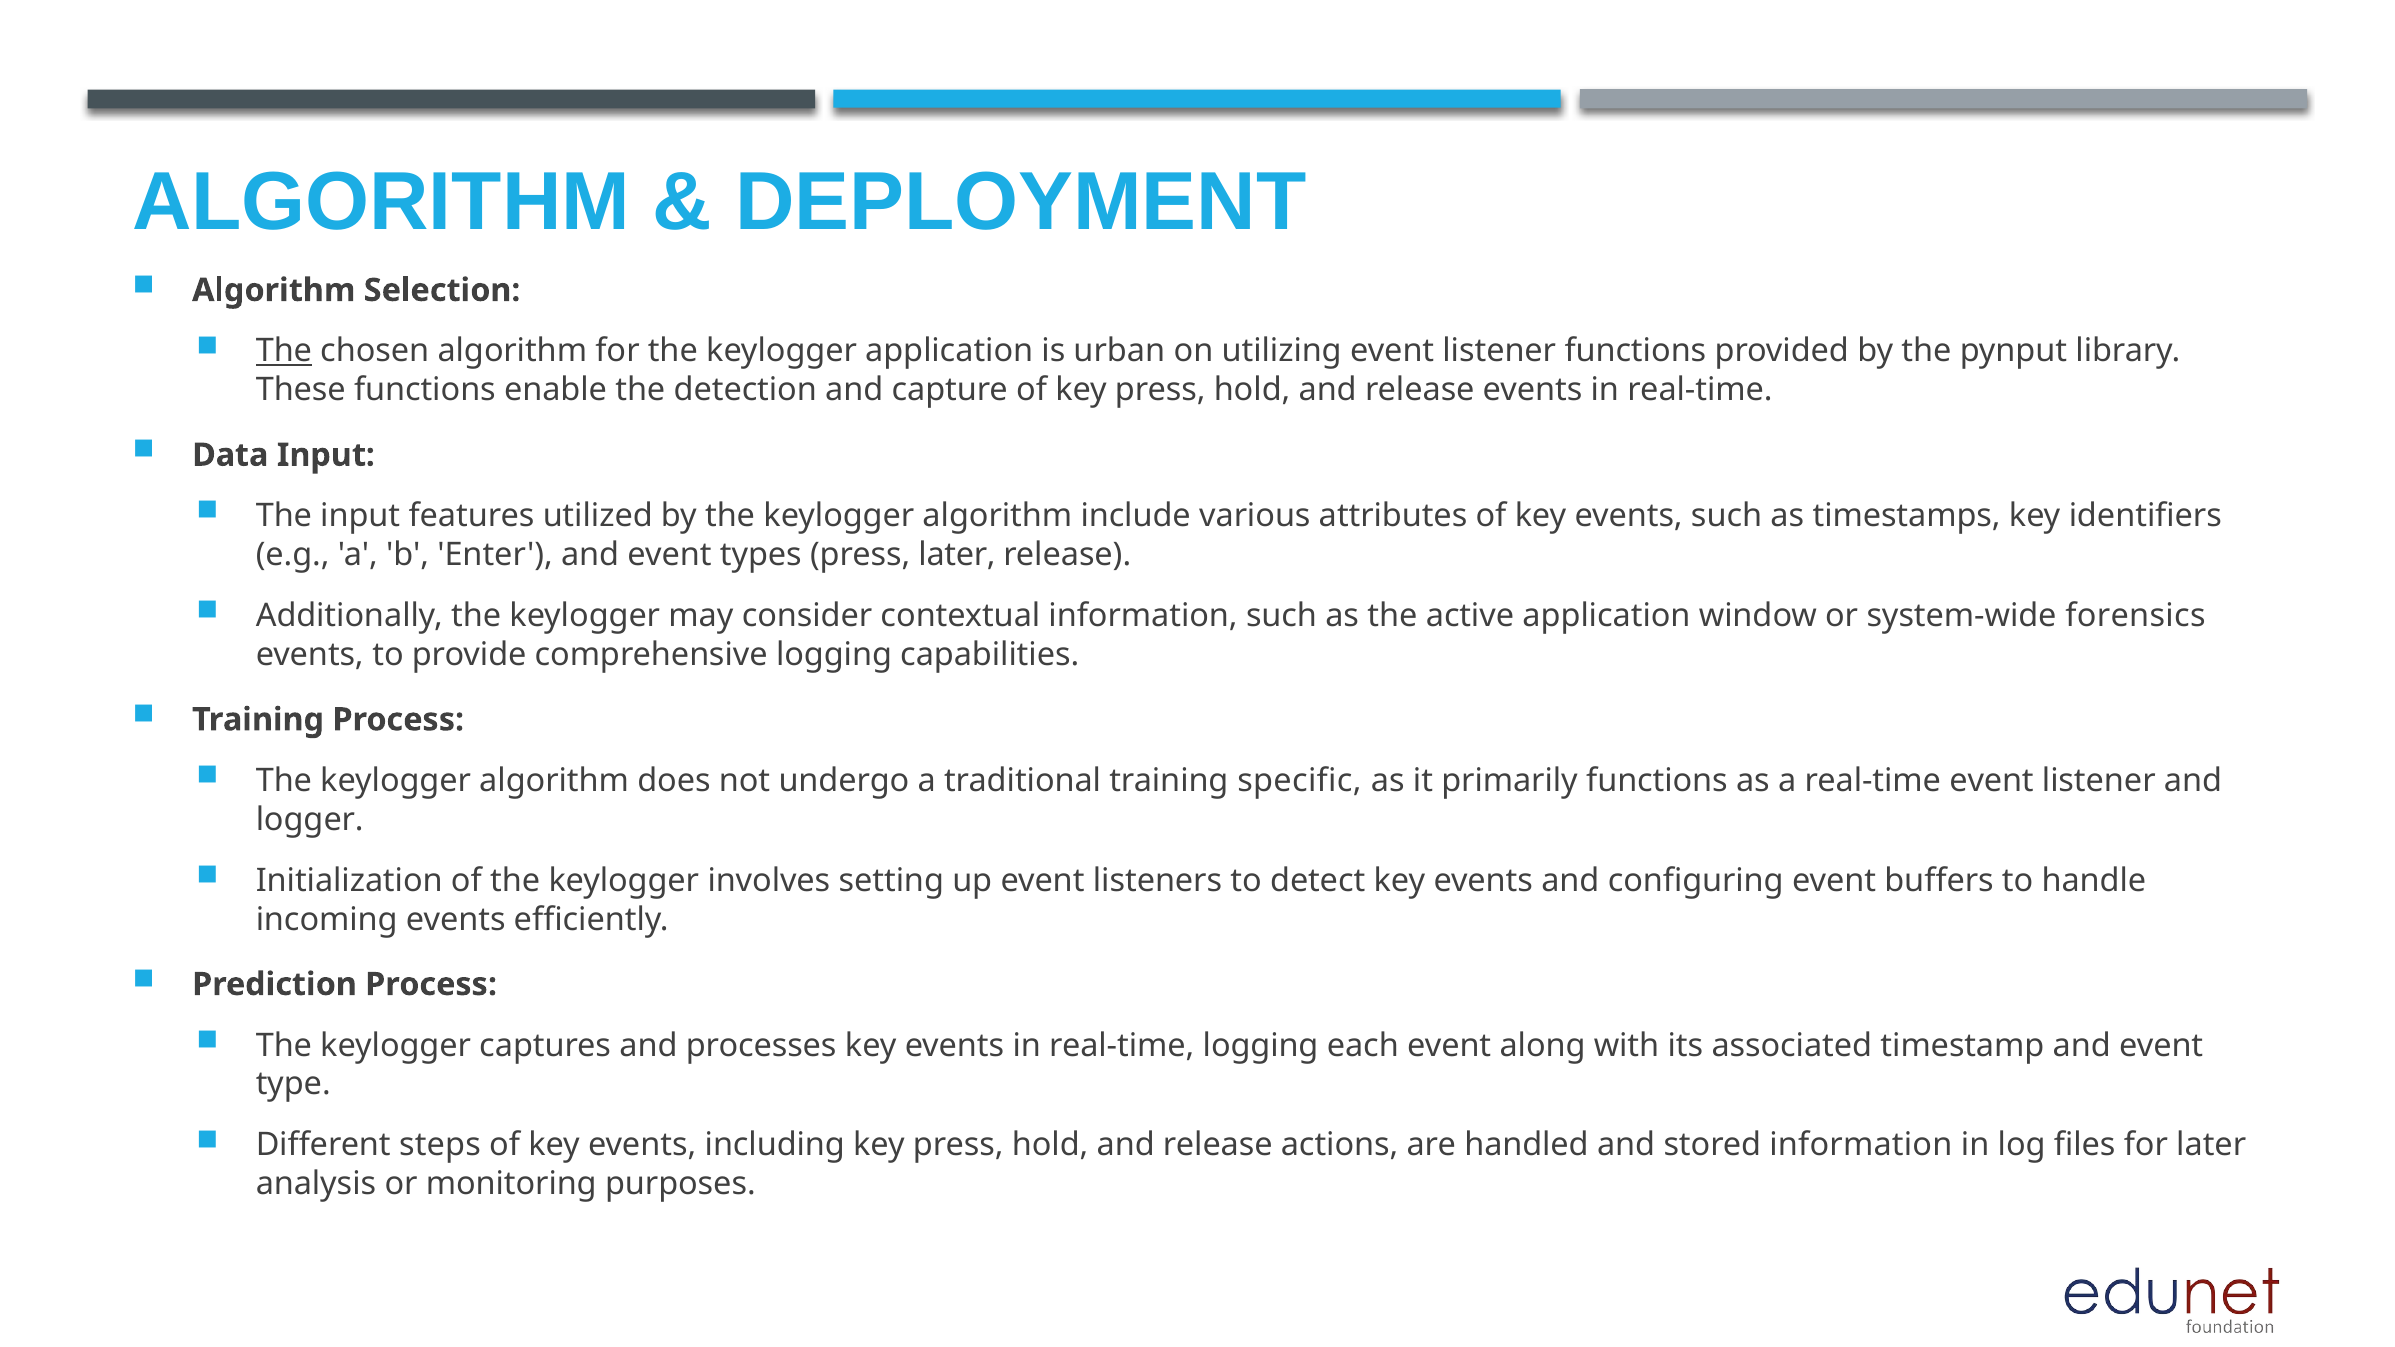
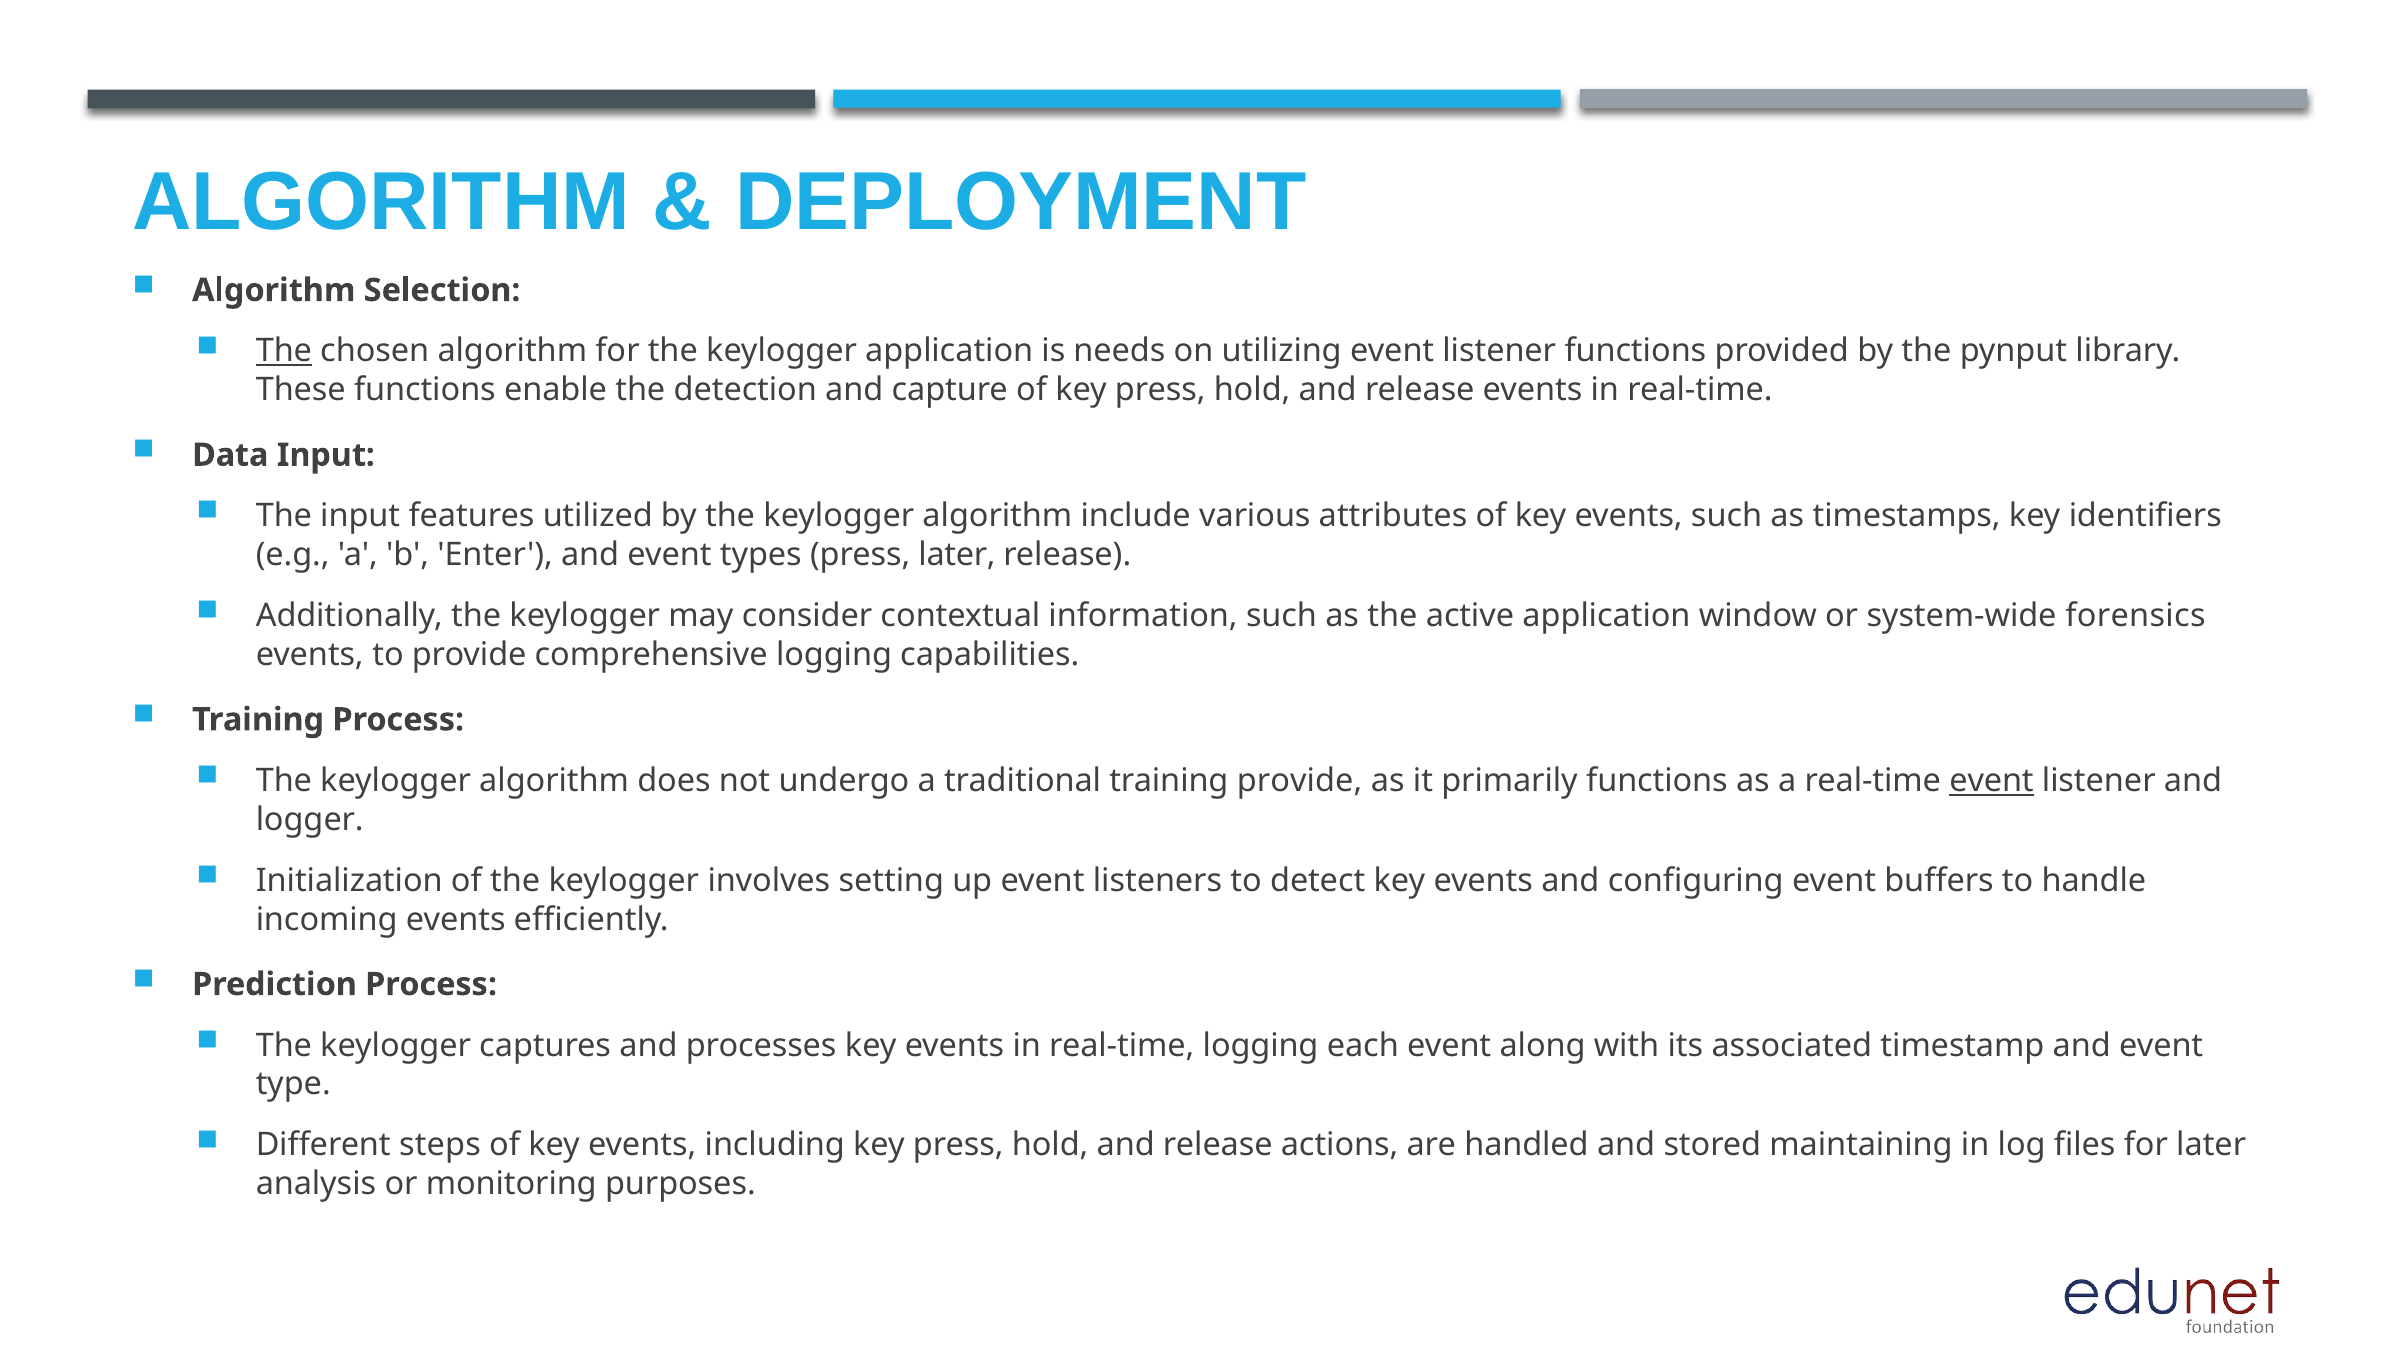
urban: urban -> needs (1119, 351)
training specific: specific -> provide (1300, 781)
event underline: none -> present (1992, 781)
stored information: information -> maintaining (1861, 1145)
